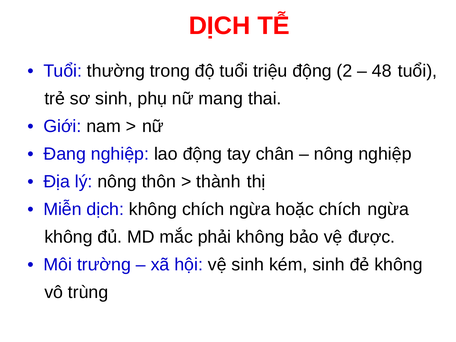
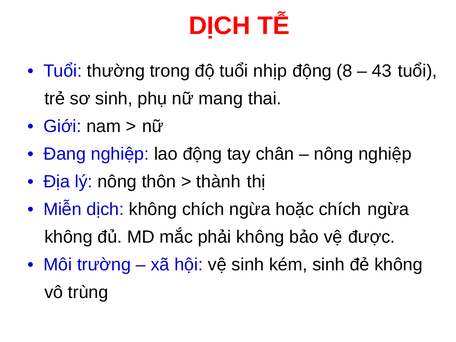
triệu: triệu -> nhịp (270, 71)
2: 2 -> 8 (344, 71)
48: 48 -> 43 (382, 71)
